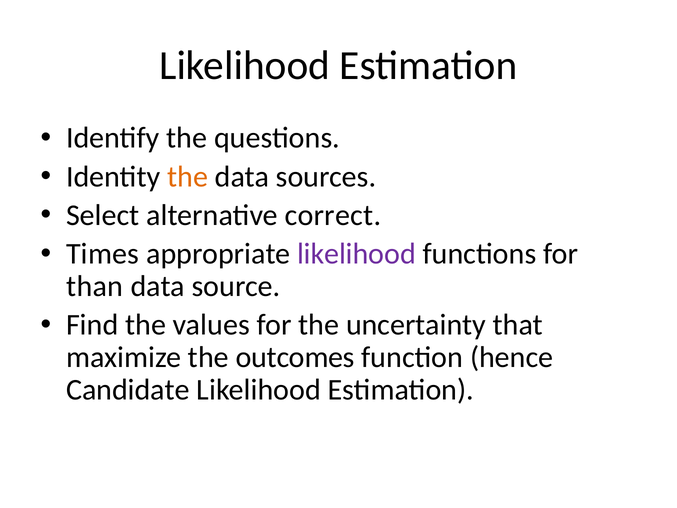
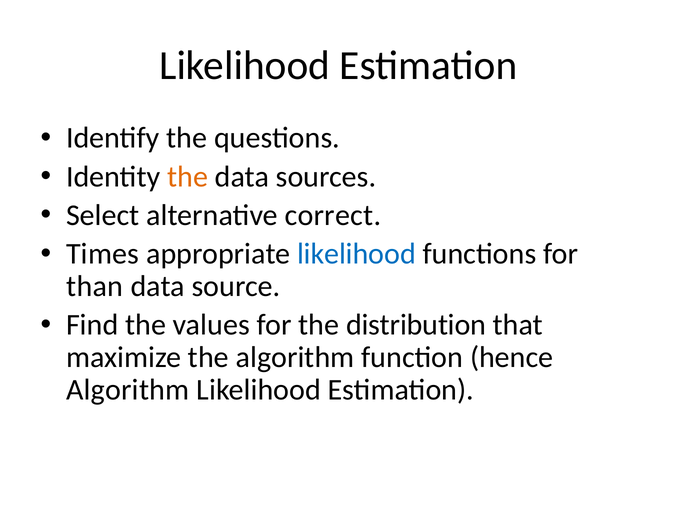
likelihood colour: purple -> blue (356, 254)
uncertainty: uncertainty -> distribution (416, 325)
the outcomes: outcomes -> algorithm (295, 357)
Candidate: Candidate -> Algorithm (128, 390)
